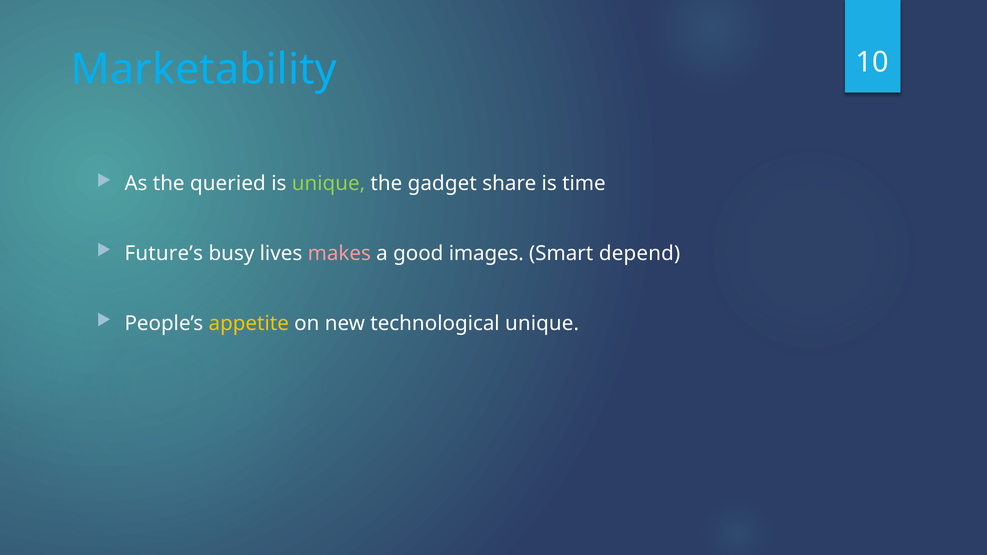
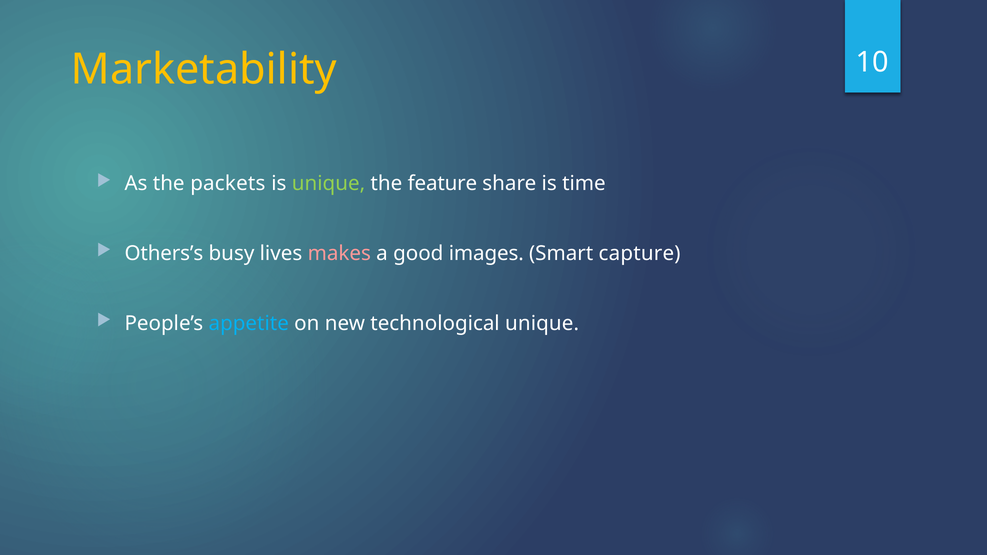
Marketability colour: light blue -> yellow (204, 69)
queried: queried -> packets (228, 184)
gadget: gadget -> feature (442, 184)
Future’s: Future’s -> Others’s (164, 254)
depend: depend -> capture (640, 254)
appetite colour: yellow -> light blue (249, 324)
